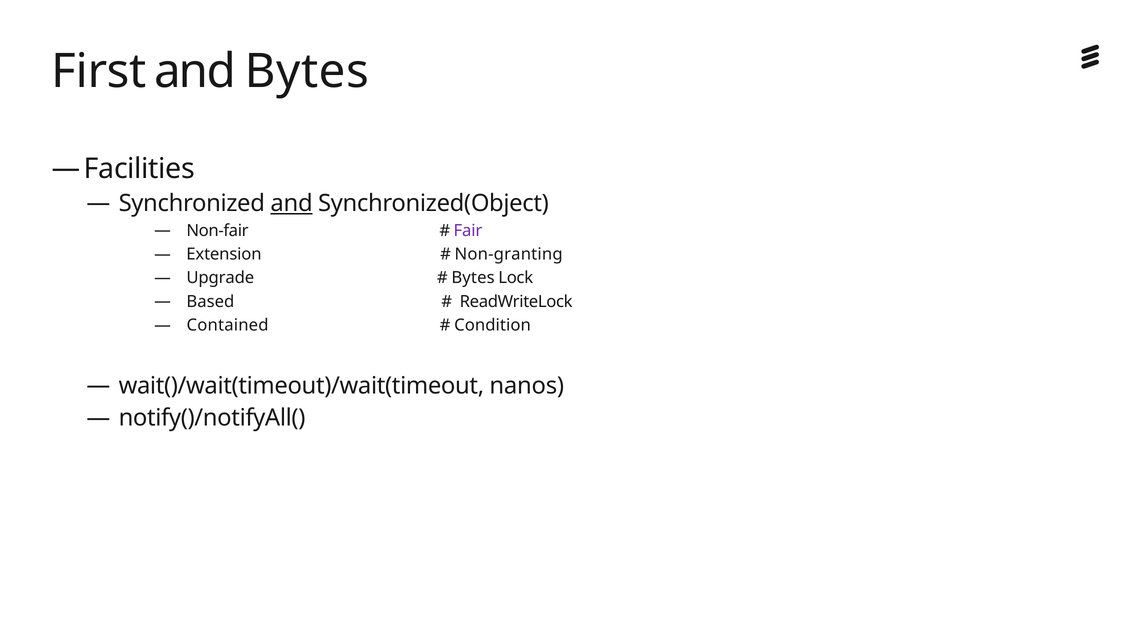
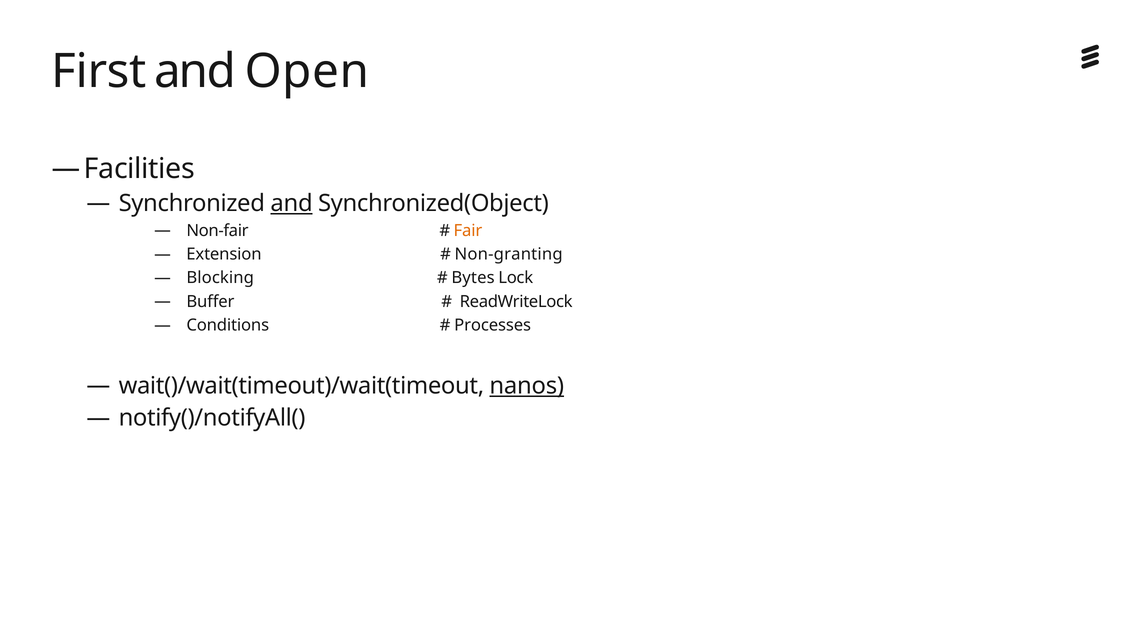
and Bytes: Bytes -> Open (307, 71)
Fair colour: purple -> orange (468, 231)
Upgrade: Upgrade -> Blocking (220, 278)
Based: Based -> Buffer (210, 301)
Contained: Contained -> Conditions (228, 325)
Condition: Condition -> Processes (493, 325)
nanos underline: none -> present (527, 386)
